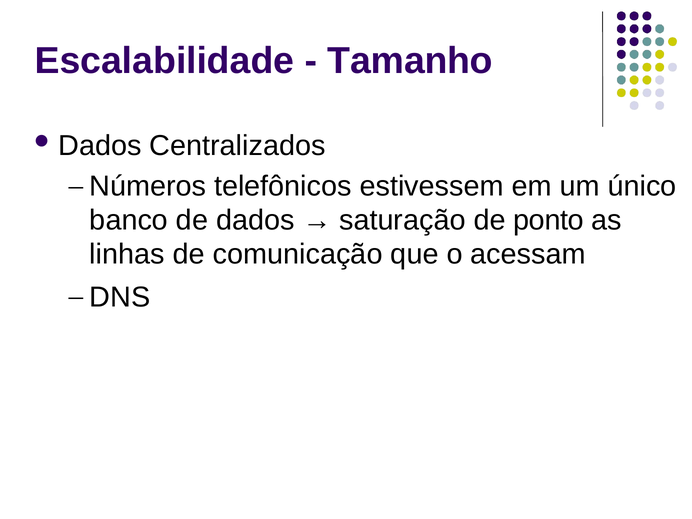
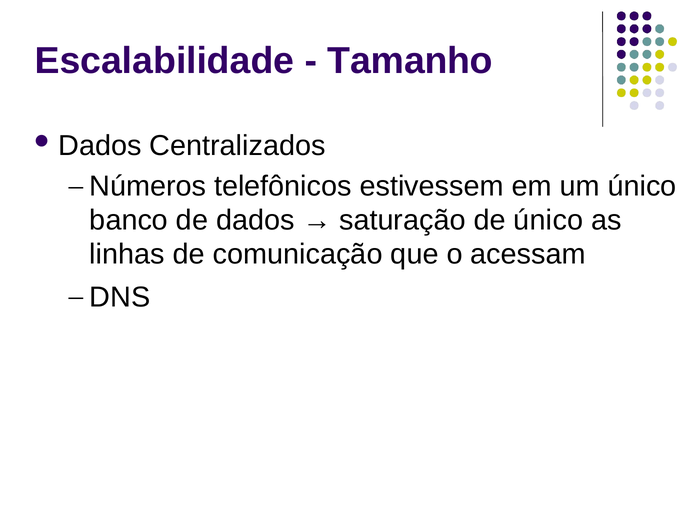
de ponto: ponto -> único (548, 220)
